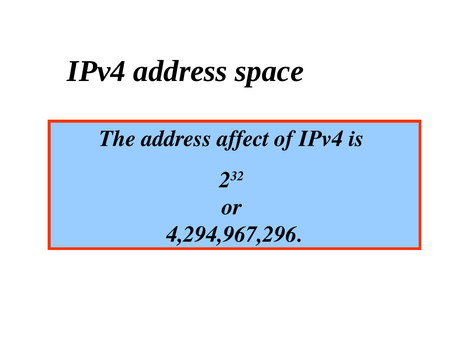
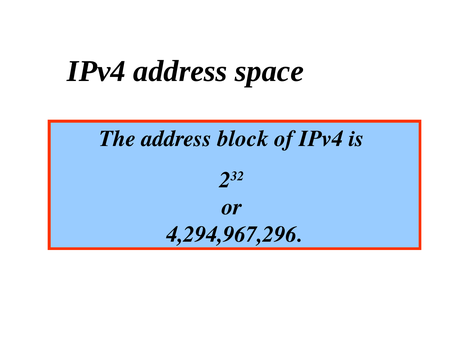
affect: affect -> block (243, 138)
